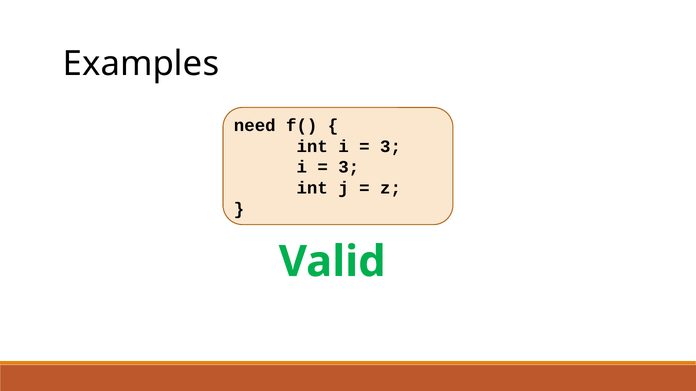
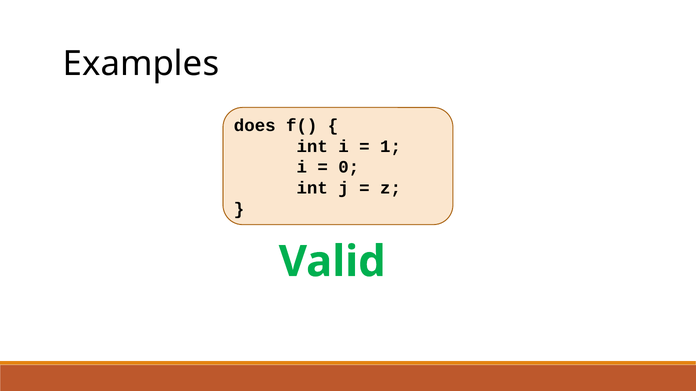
need: need -> does (255, 126)
3: 3 -> 1 (391, 147)
3: 3 -> 0 (349, 167)
